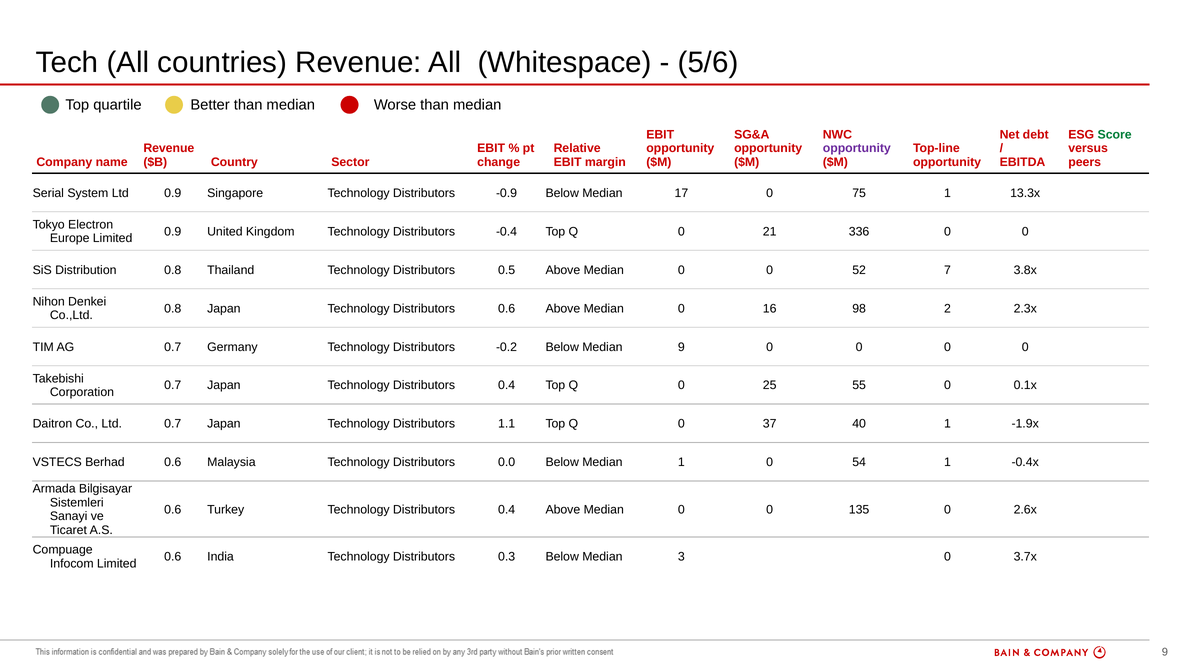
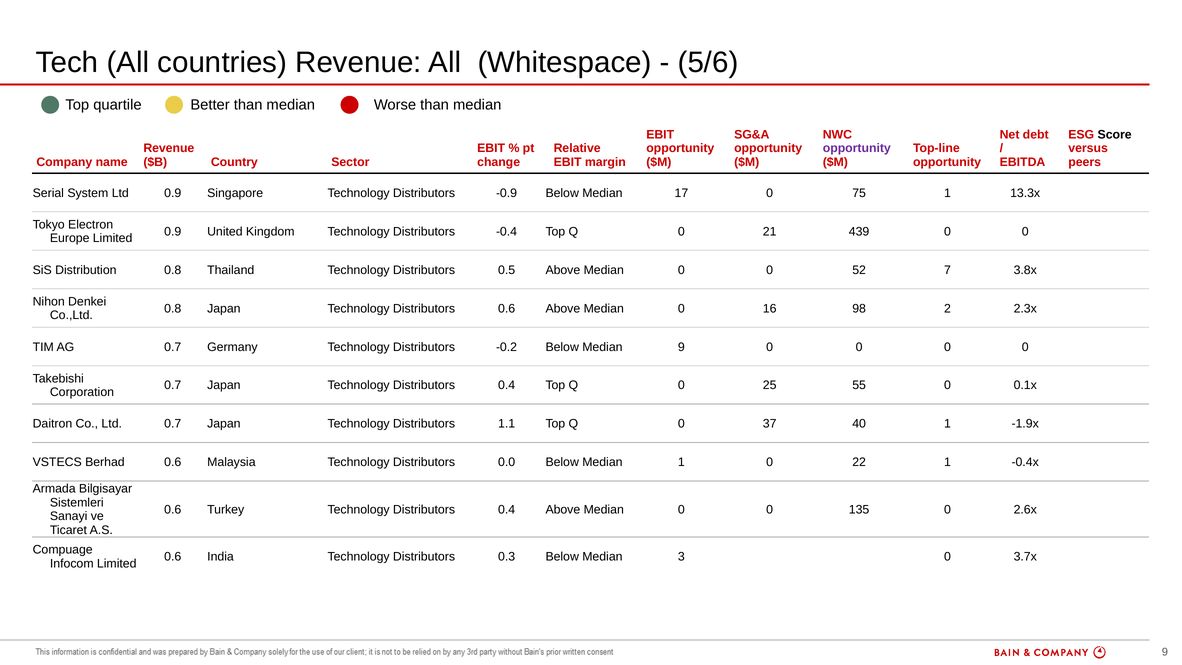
Score colour: green -> black (1115, 135)
336: 336 -> 439 (859, 231)
54: 54 -> 22 (859, 462)
